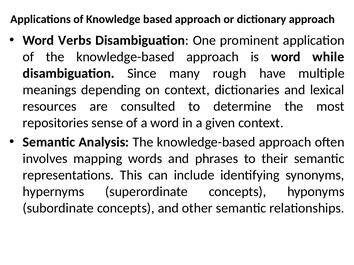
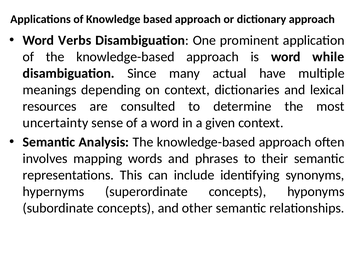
rough: rough -> actual (230, 74)
repositories: repositories -> uncertainty (55, 123)
